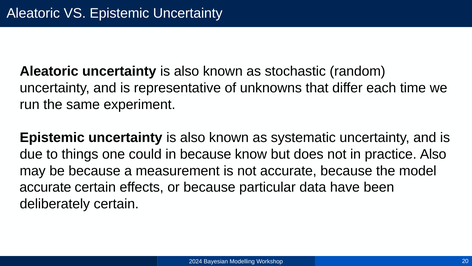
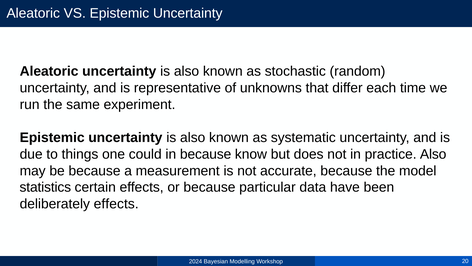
accurate: accurate -> statistics (45, 187)
deliberately certain: certain -> effects (116, 204)
